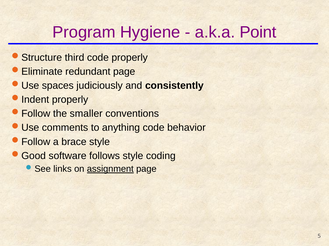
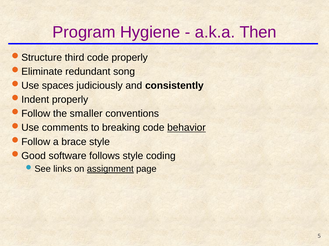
Point: Point -> Then (258, 32)
redundant page: page -> song (124, 72)
anything: anything -> breaking (121, 128)
behavior underline: none -> present (186, 128)
